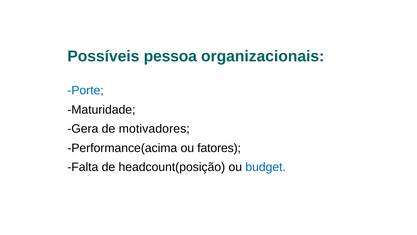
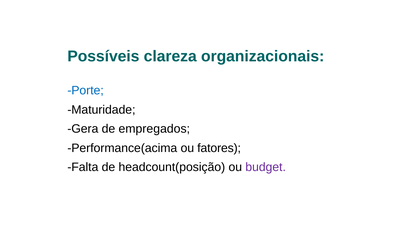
pessoa: pessoa -> clareza (170, 56)
motivadores: motivadores -> empregados (154, 129)
budget colour: blue -> purple (266, 167)
